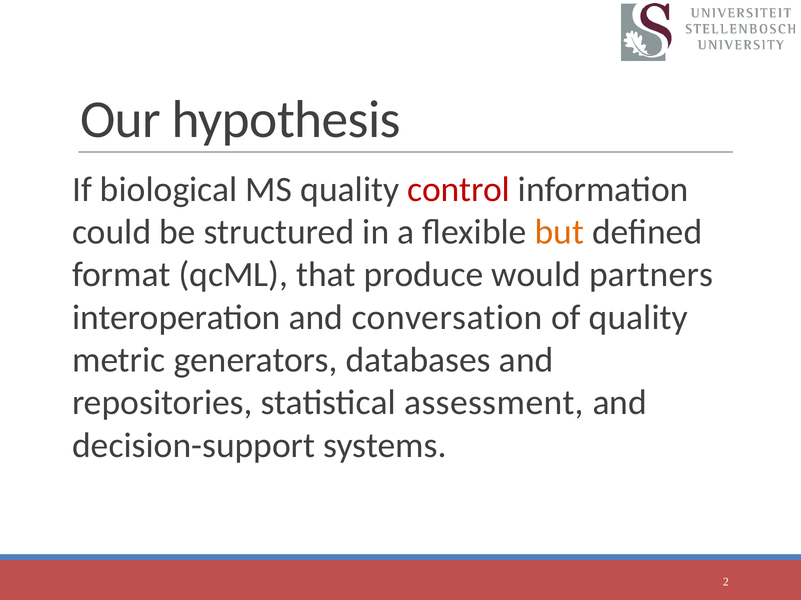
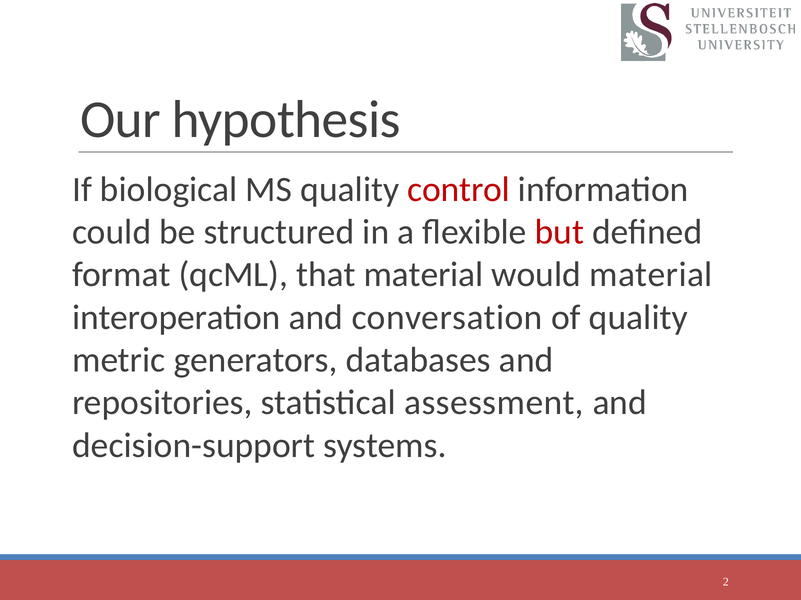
but colour: orange -> red (559, 232)
that produce: produce -> material (424, 275)
would partners: partners -> material (651, 275)
